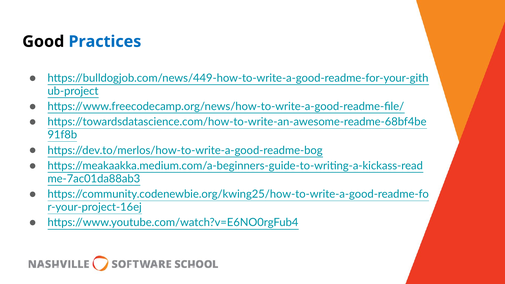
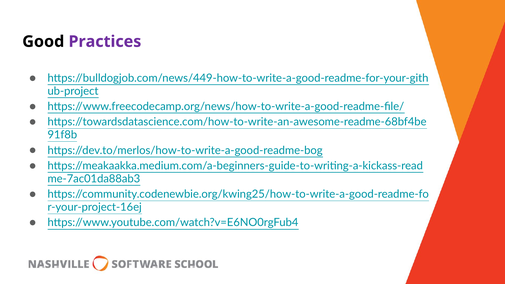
Practices colour: blue -> purple (105, 42)
